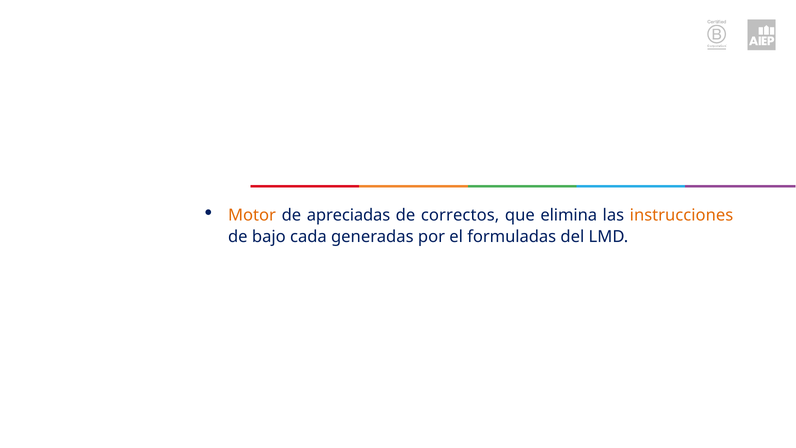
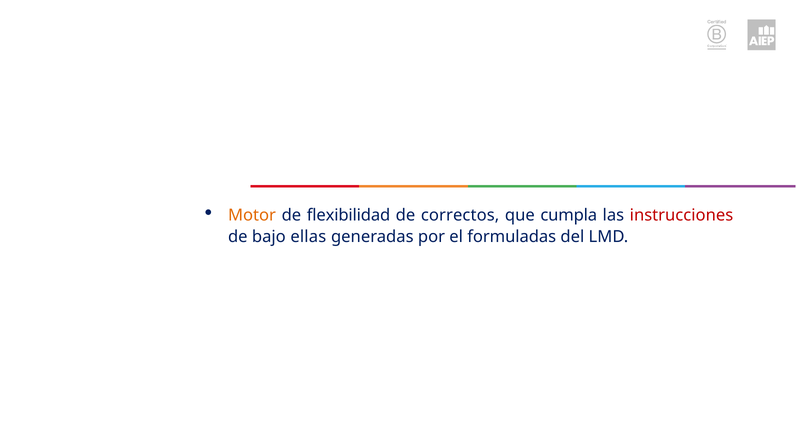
apreciadas: apreciadas -> flexibilidad (349, 215)
elimina: elimina -> cumpla (569, 215)
instrucciones colour: orange -> red (681, 215)
cada: cada -> ellas (308, 236)
